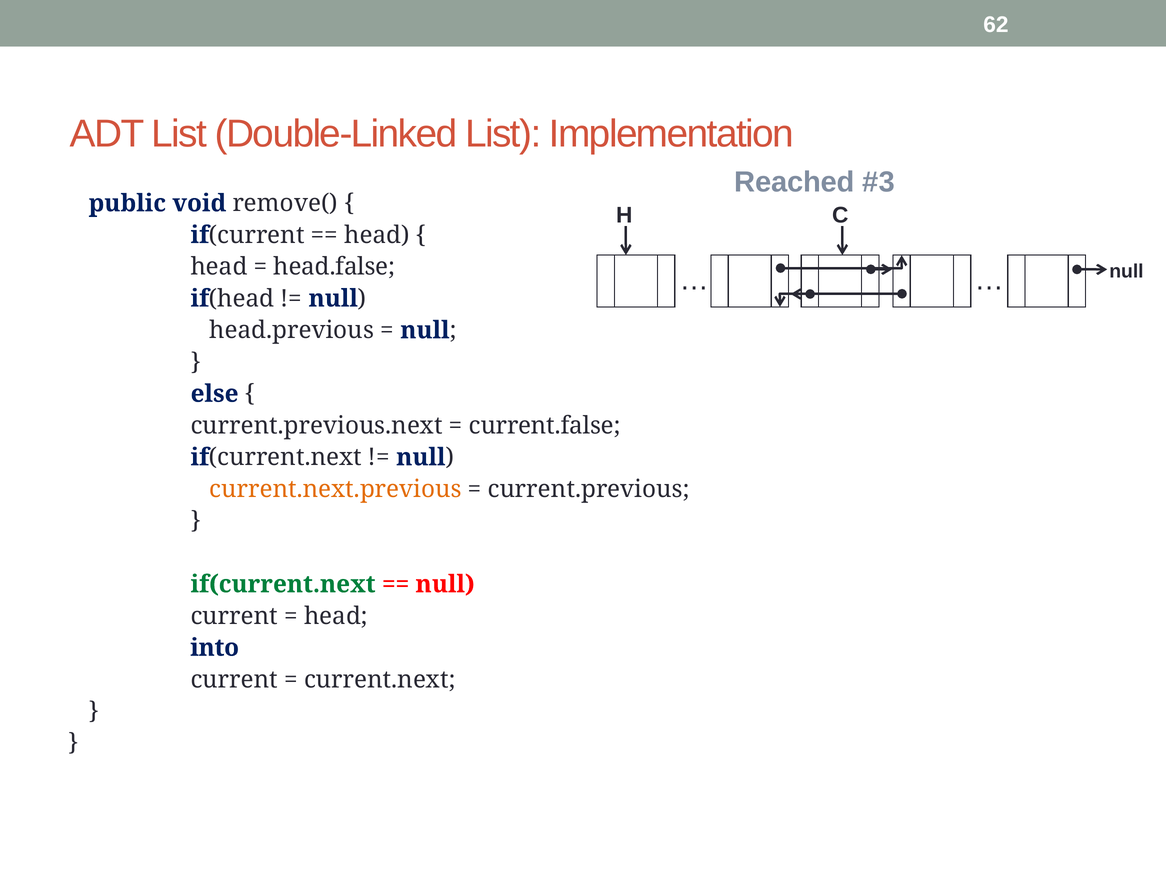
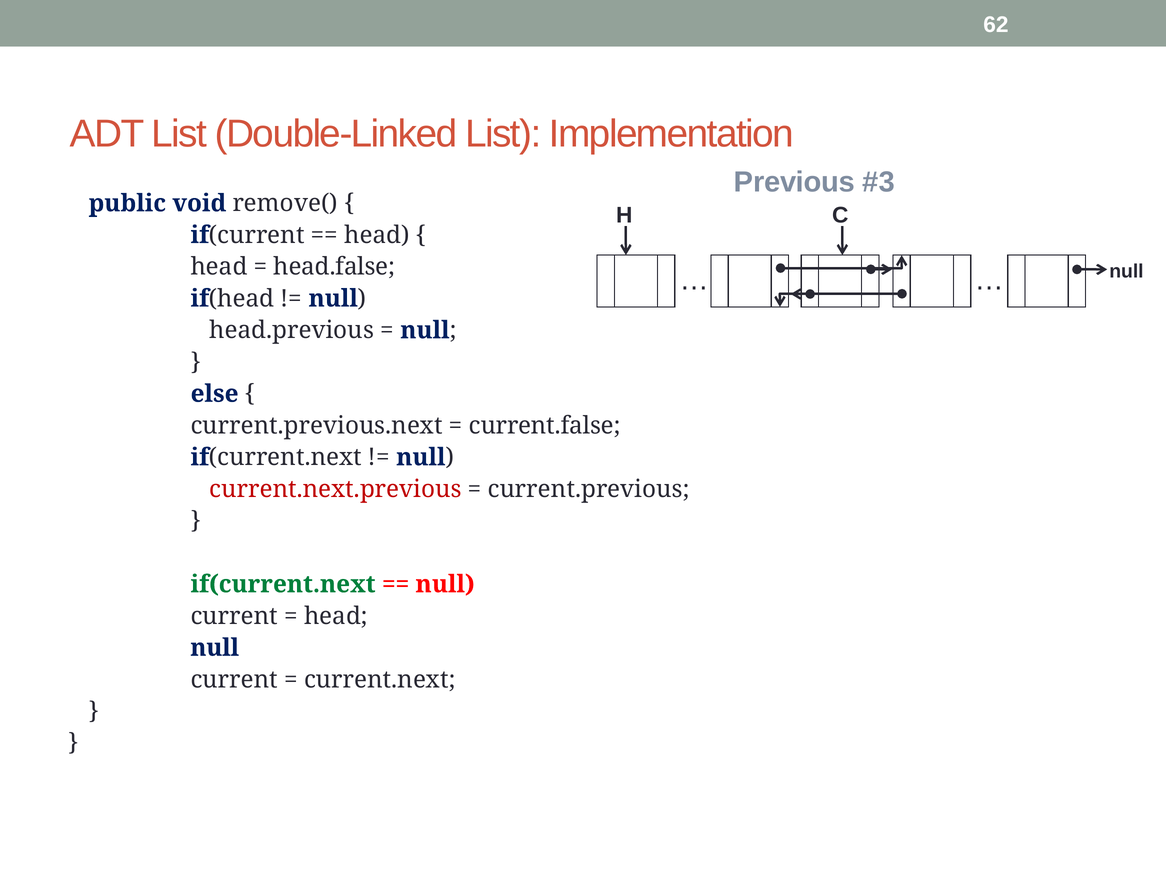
Reached: Reached -> Previous (794, 182)
current.next.previous colour: orange -> red (335, 489)
into: into -> null (215, 648)
